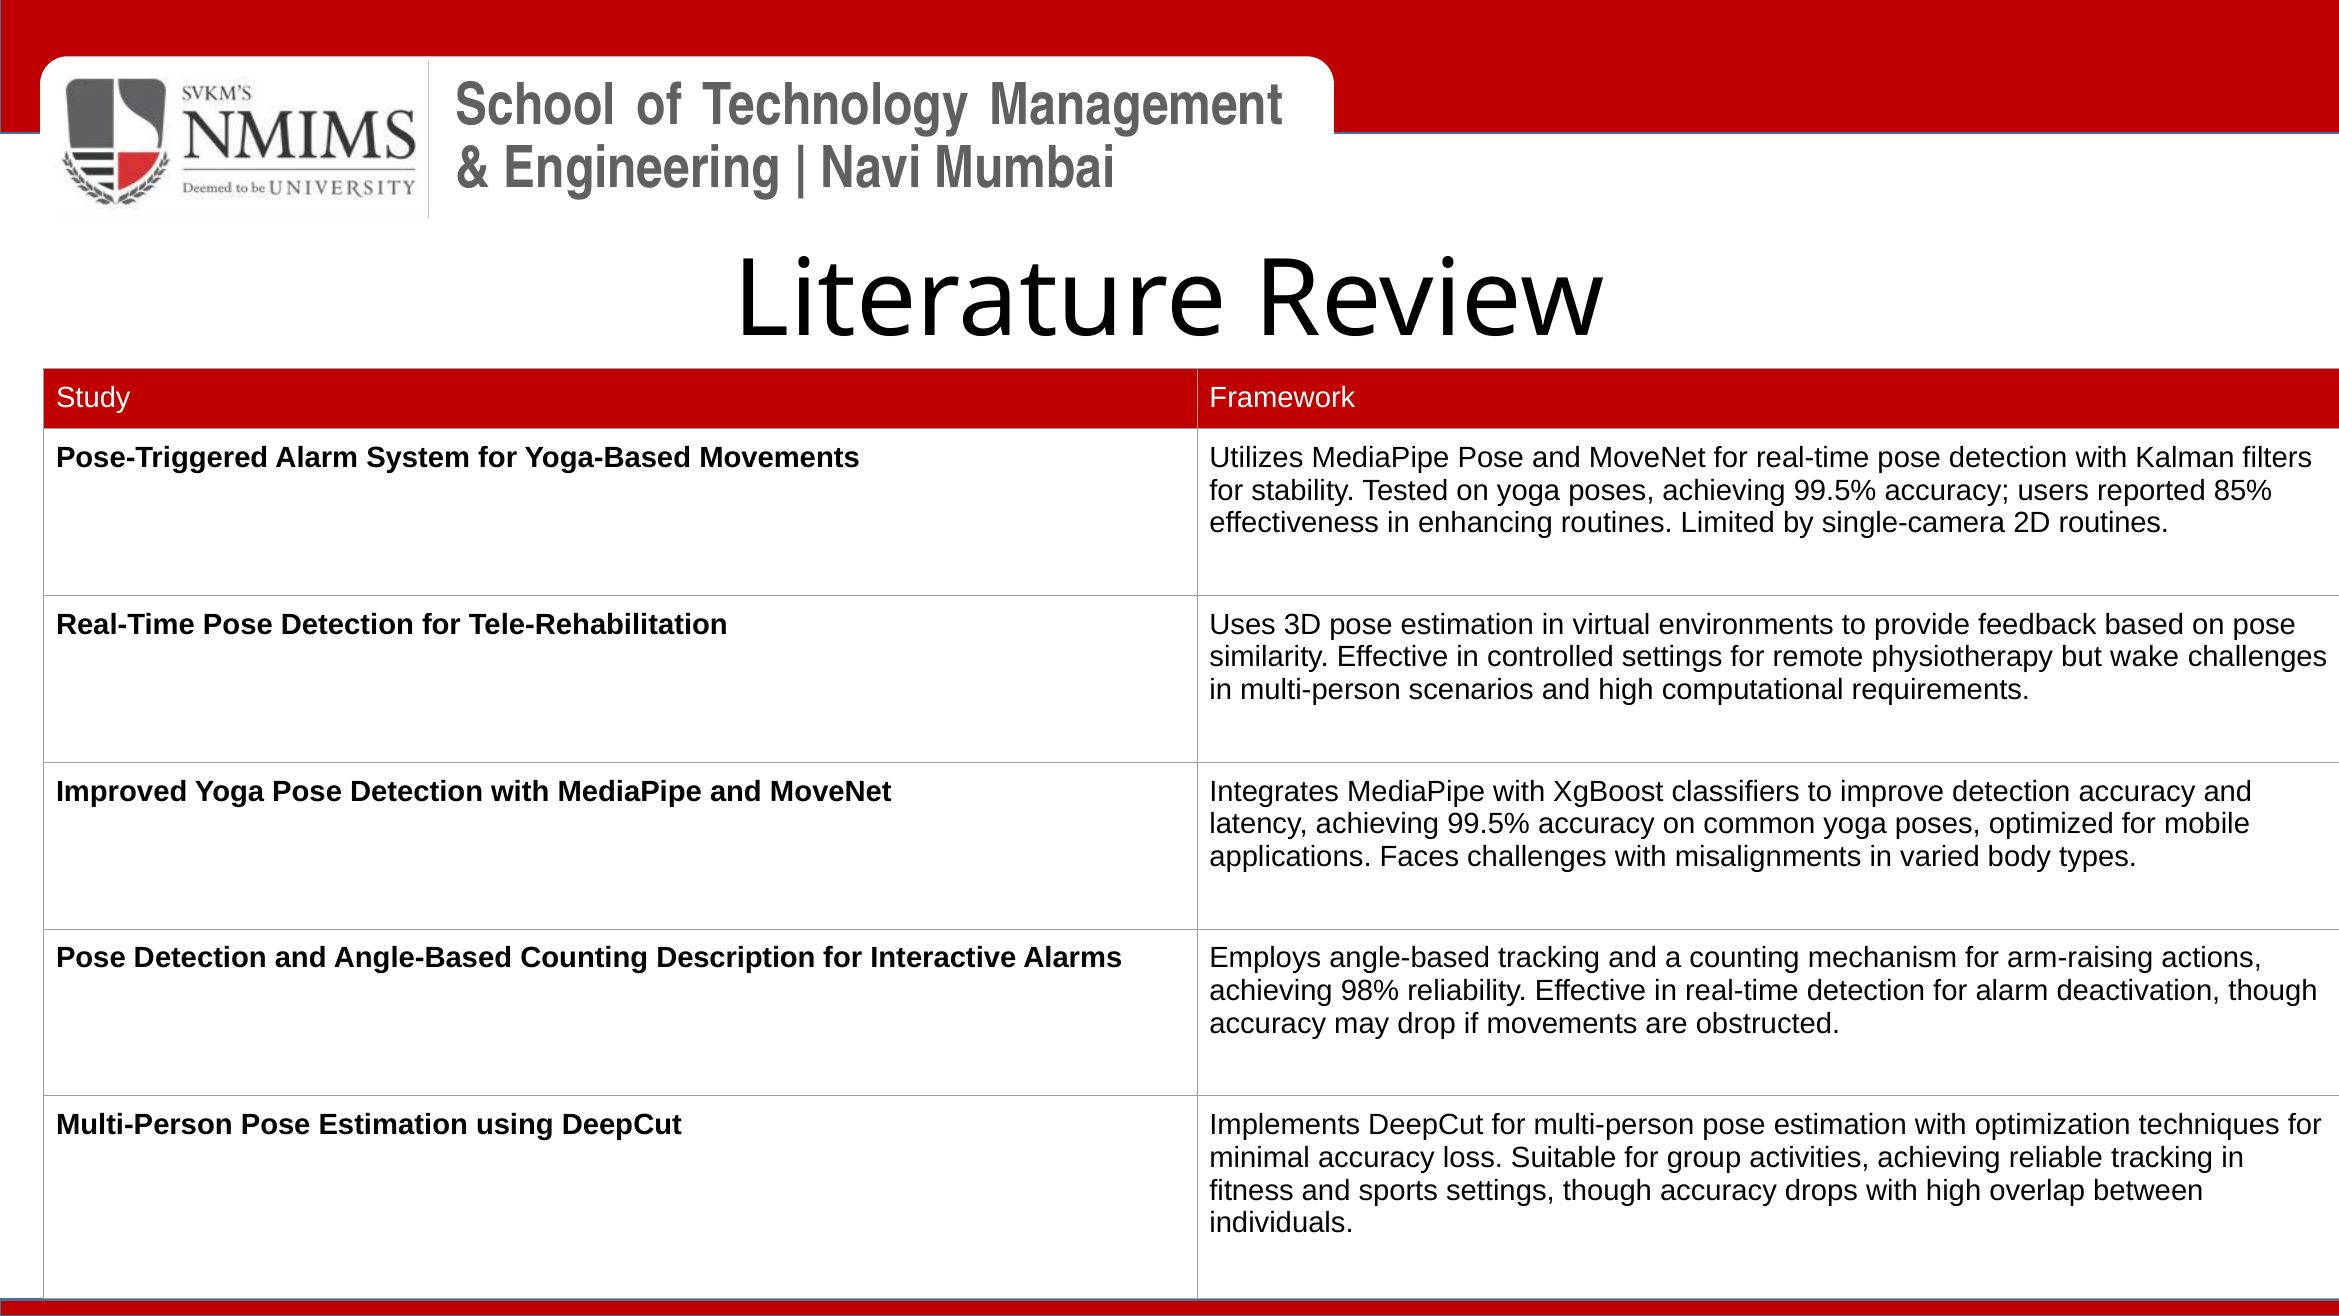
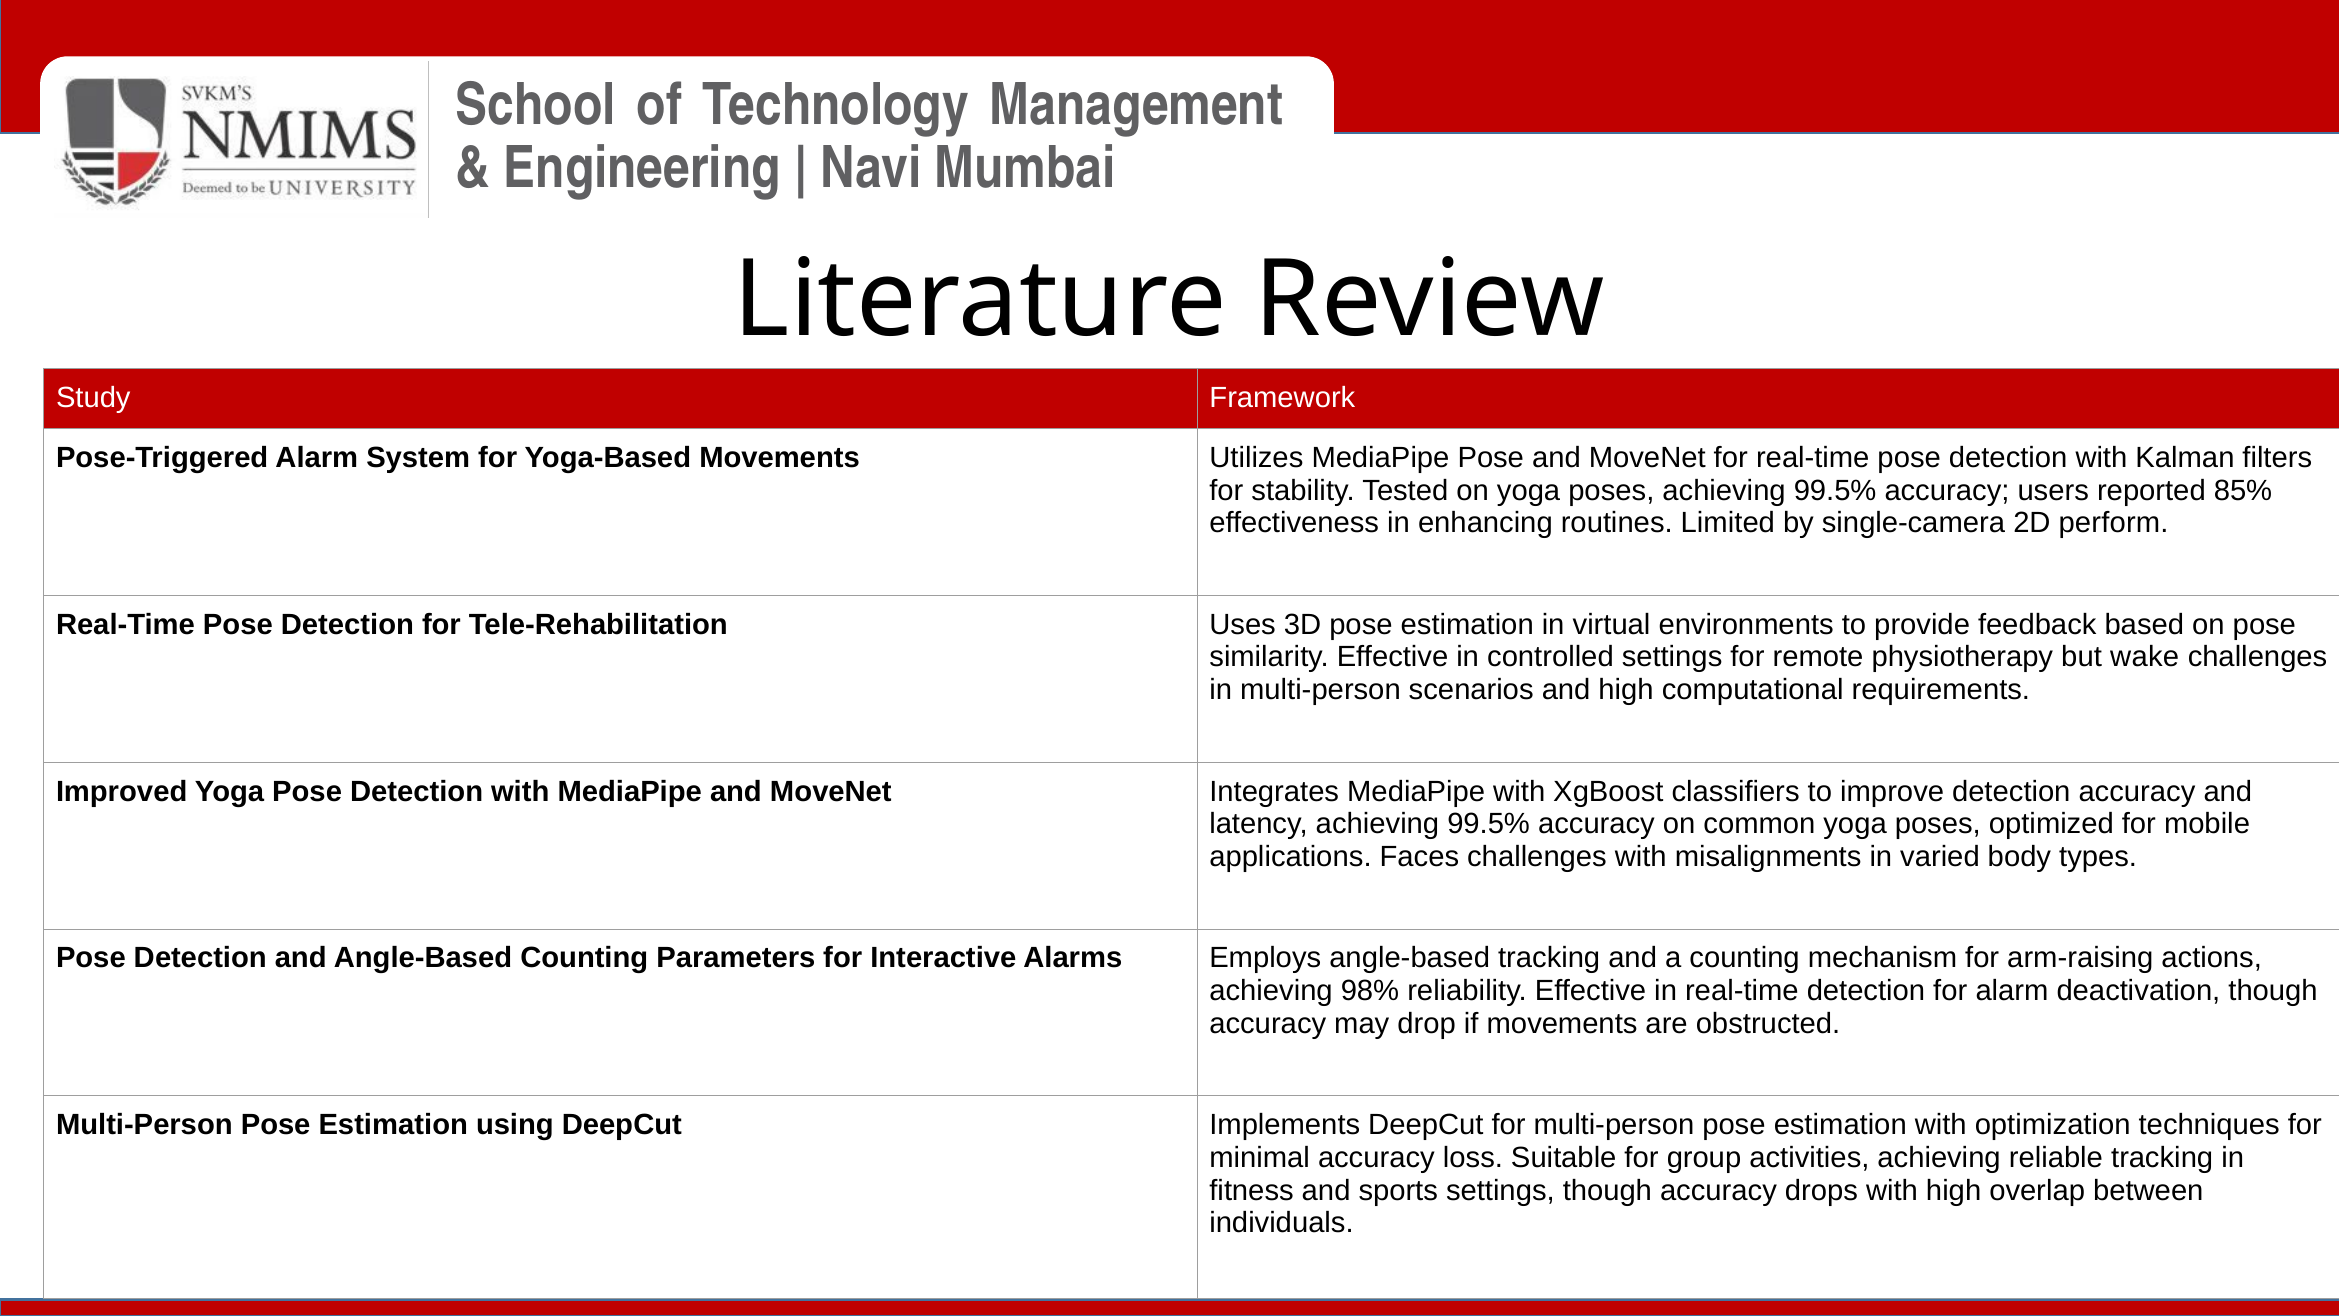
2D routines: routines -> perform (2114, 523)
Description: Description -> Parameters (736, 958)
